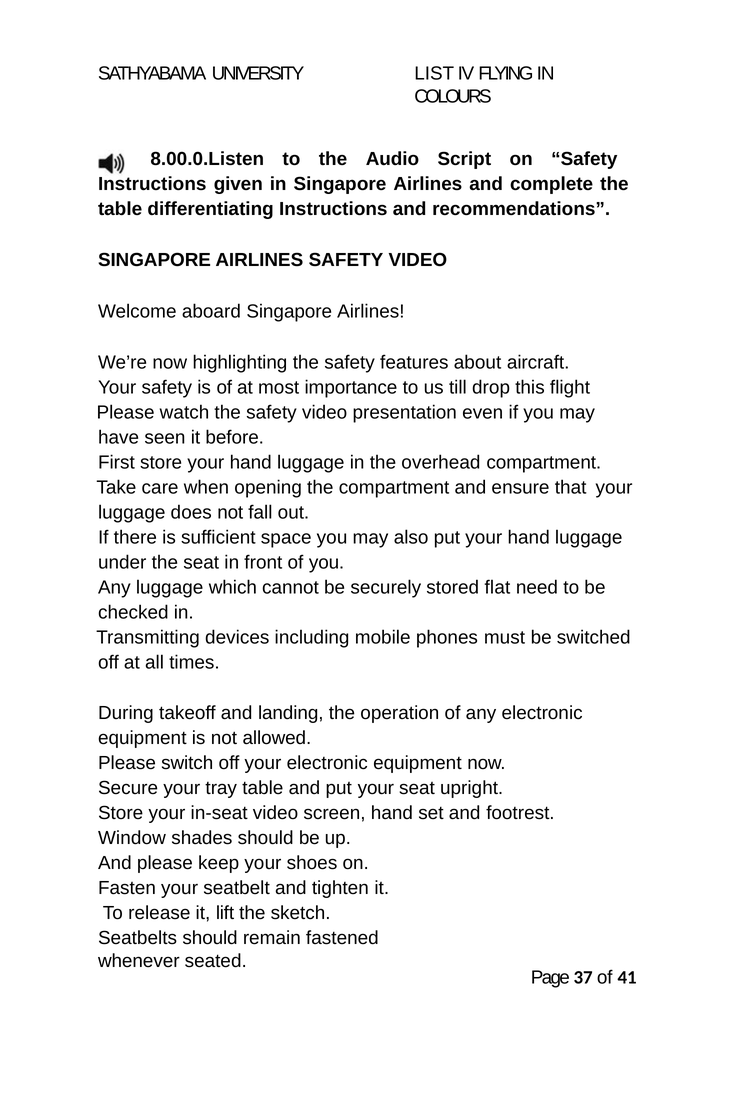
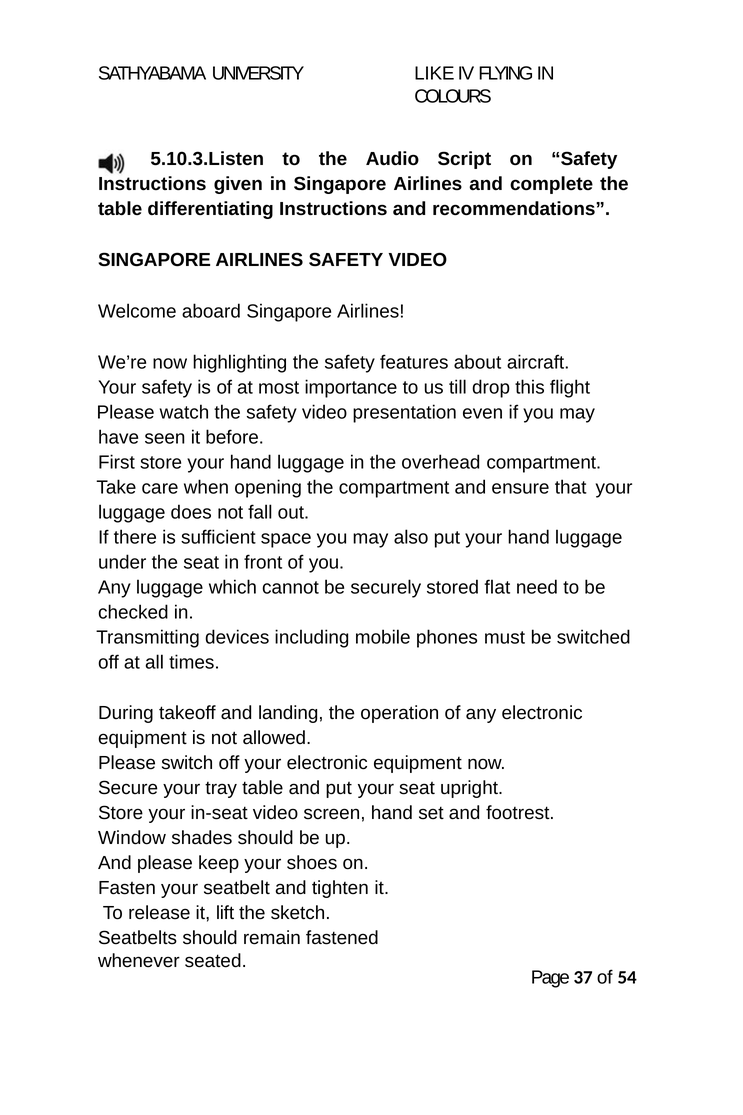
LIST: LIST -> LIKE (434, 74)
8.00.0.Listen: 8.00.0.Listen -> 5.10.3.Listen (207, 159)
41: 41 -> 54 (627, 977)
